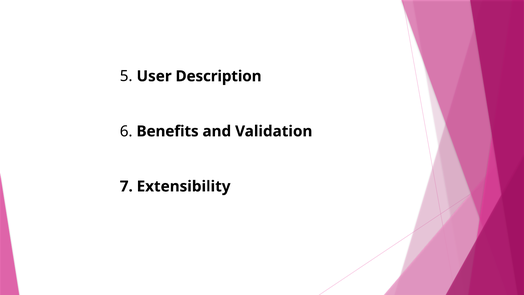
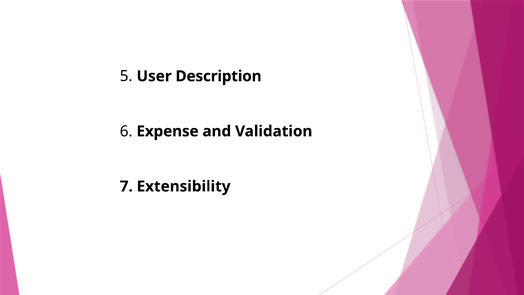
Benefits: Benefits -> Expense (168, 131)
